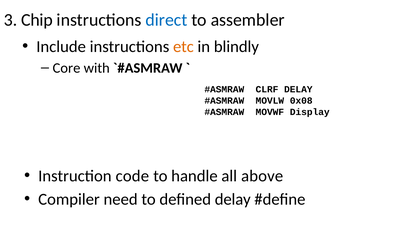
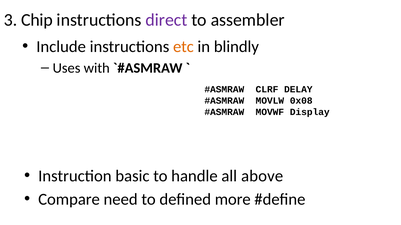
direct colour: blue -> purple (167, 20)
Core: Core -> Uses (67, 68)
code: code -> basic (132, 176)
Compiler: Compiler -> Compare (69, 200)
defined delay: delay -> more (233, 200)
